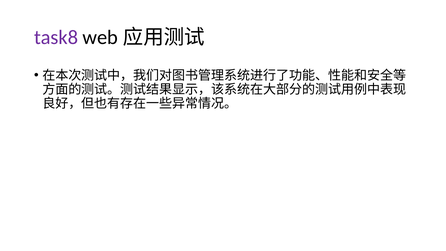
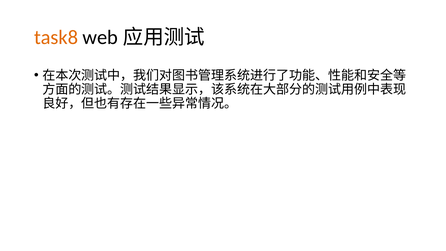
task8 colour: purple -> orange (56, 37)
